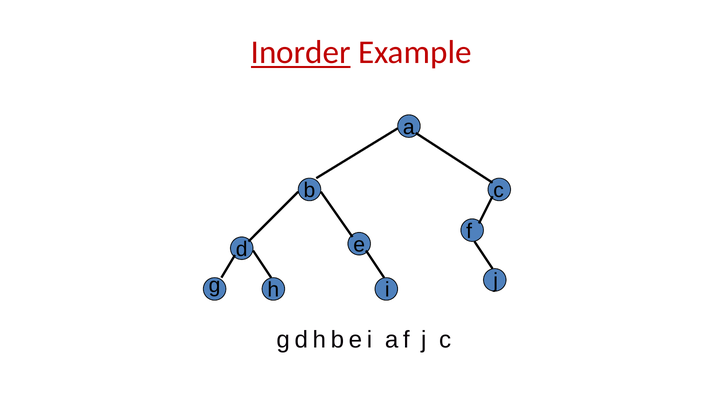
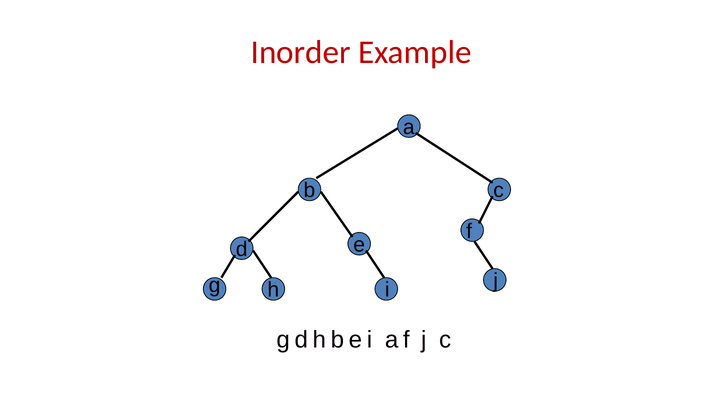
Inorder underline: present -> none (301, 52)
